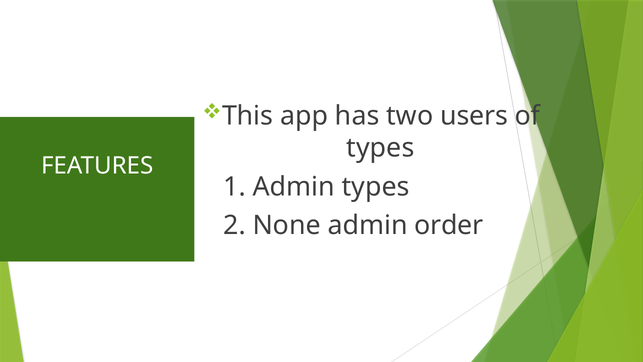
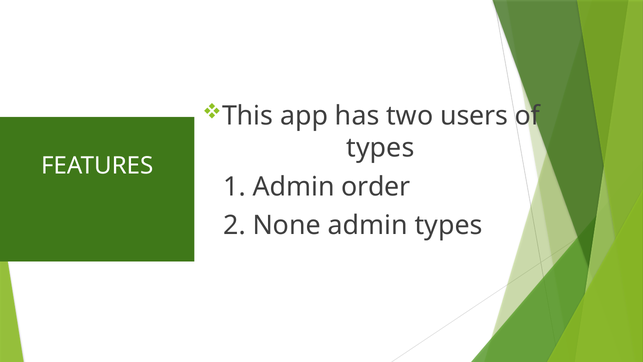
Admin types: types -> order (376, 187)
admin order: order -> types (449, 225)
